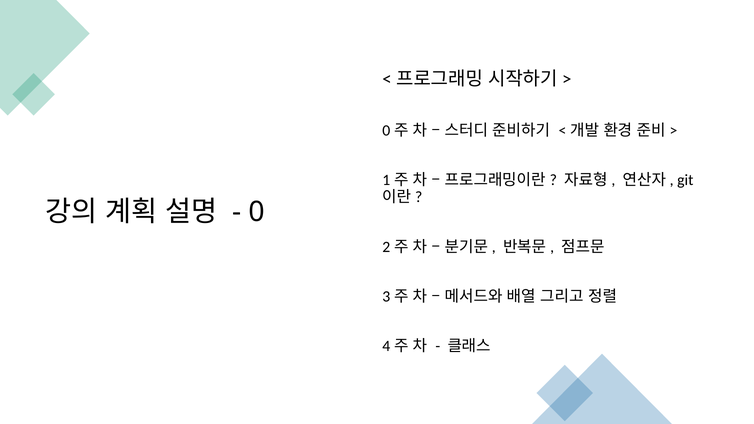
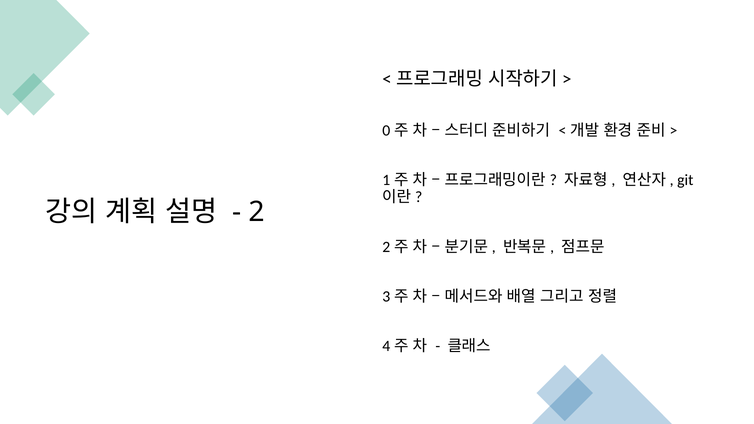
0: 0 -> 2 (257, 212)
